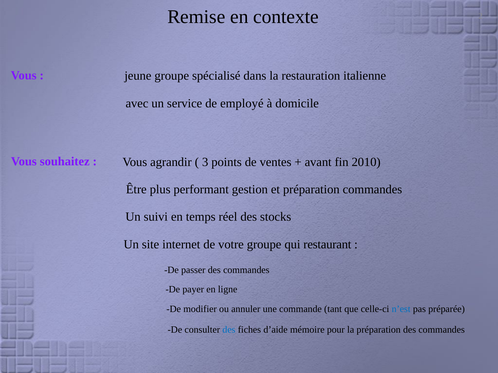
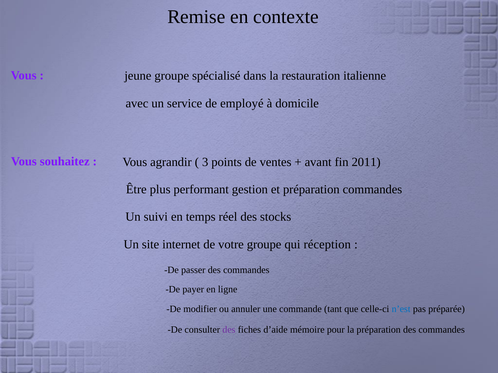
2010: 2010 -> 2011 (366, 162)
restaurant: restaurant -> réception (327, 245)
des colour: blue -> purple (229, 330)
